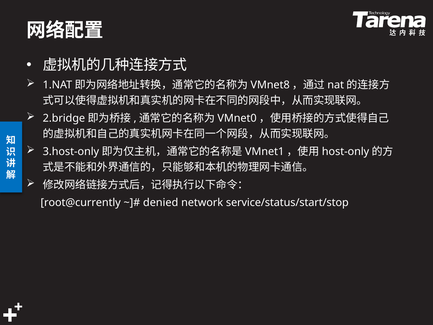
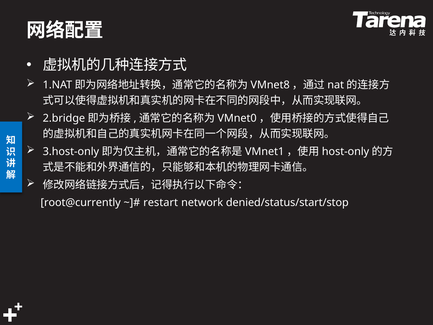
denied: denied -> restart (161, 203)
service/status/start/stop: service/status/start/stop -> denied/status/start/stop (287, 203)
